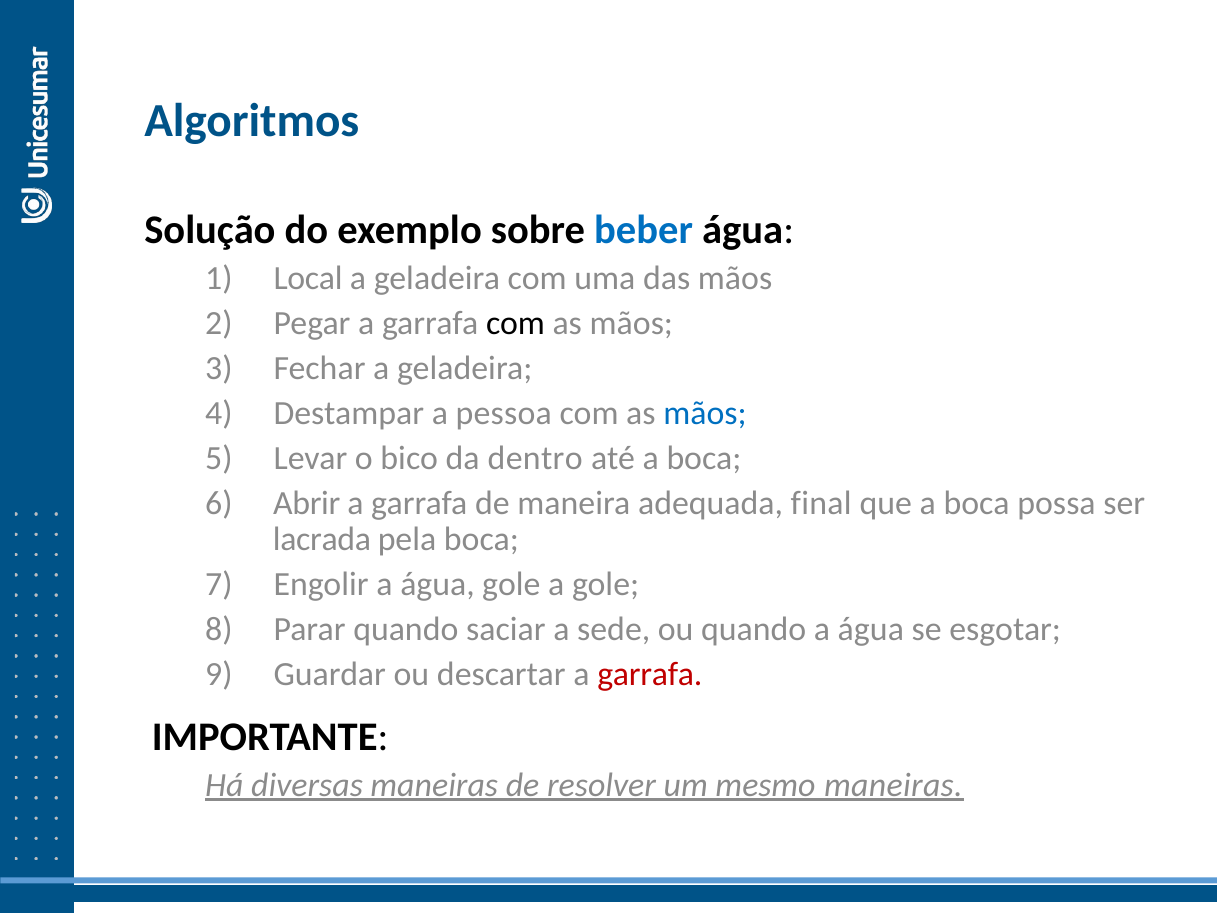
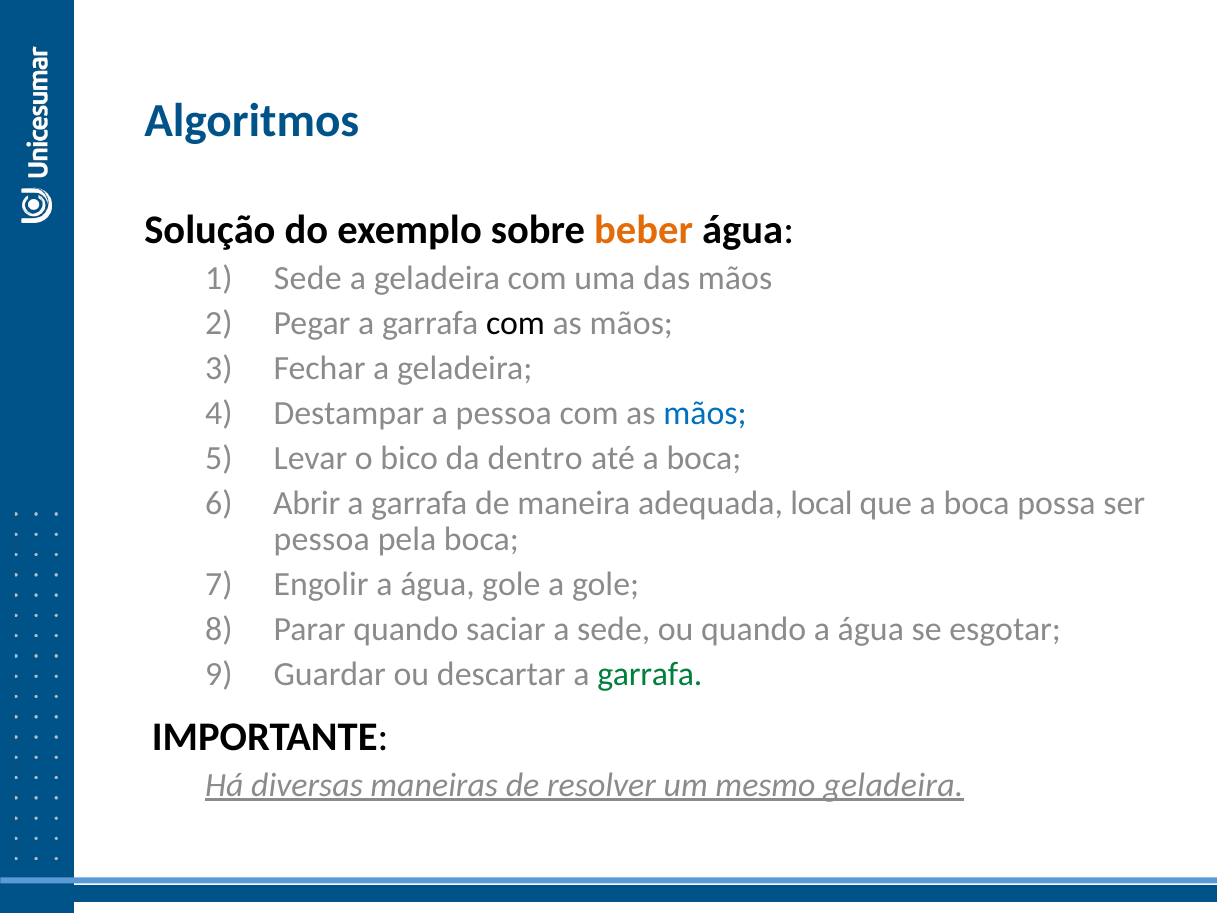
beber colour: blue -> orange (644, 230)
Local: Local -> Sede (308, 278)
final: final -> local (822, 503)
lacrada: lacrada -> pessoa (322, 539)
garrafa colour: red -> green (650, 674)
mesmo maneiras: maneiras -> geladeira (893, 785)
